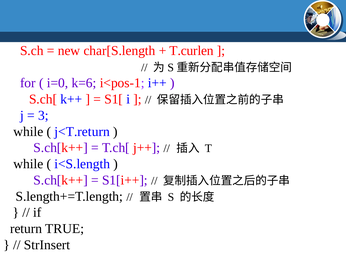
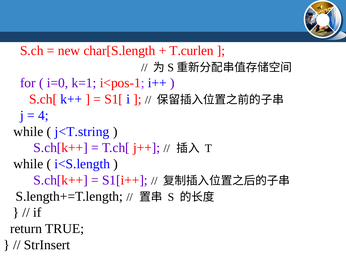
k=6: k=6 -> k=1 (84, 83)
3: 3 -> 4 (43, 115)
j<T.return: j<T.return -> j<T.string (82, 131)
